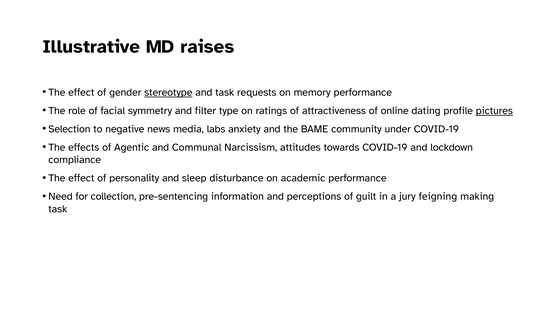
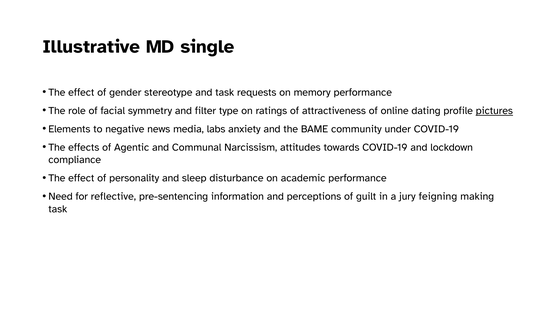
raises: raises -> single (207, 47)
stereotype underline: present -> none (168, 92)
Selection: Selection -> Elements (69, 129)
collection: collection -> reflective (113, 197)
